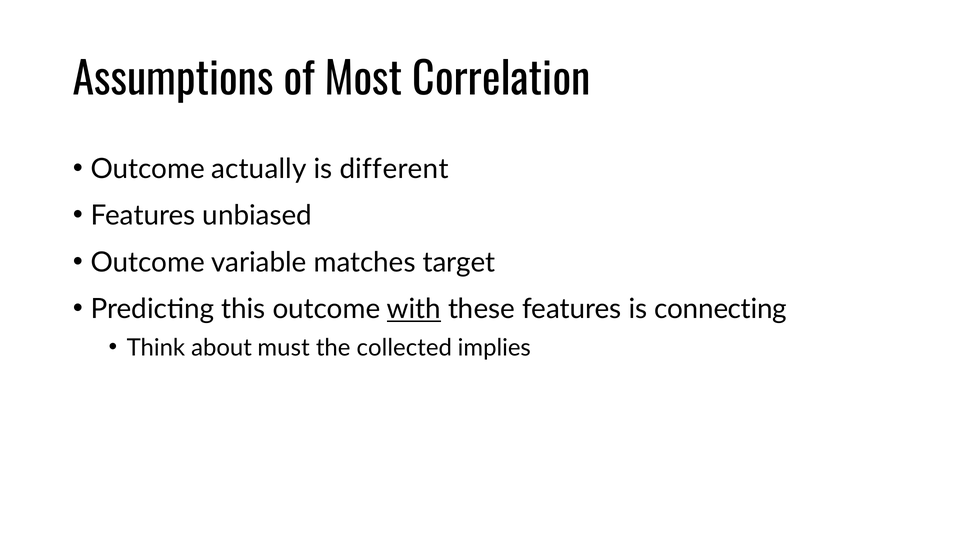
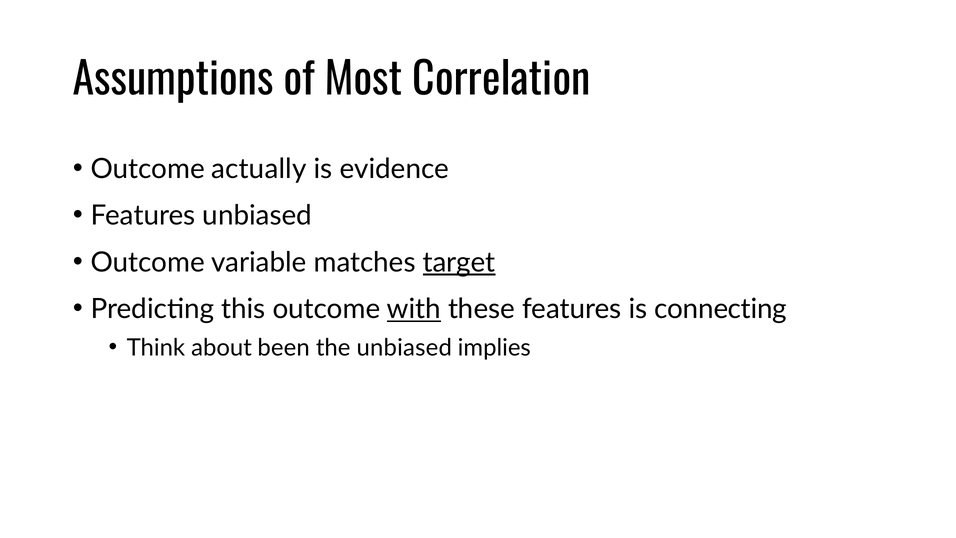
different: different -> evidence (394, 169)
target underline: none -> present (459, 262)
must: must -> been (284, 348)
the collected: collected -> unbiased (404, 348)
